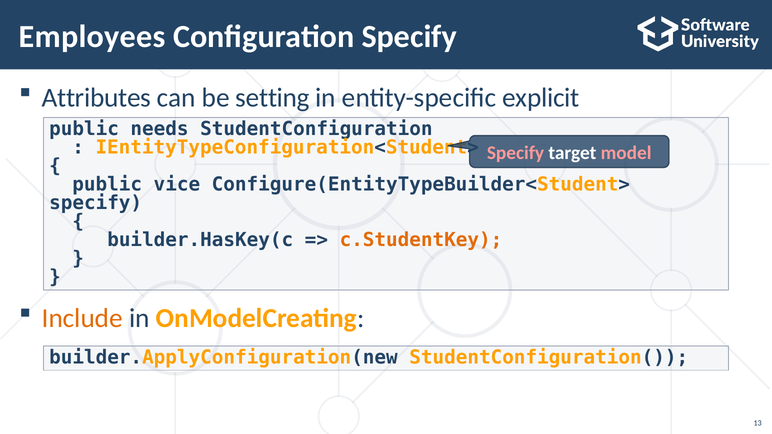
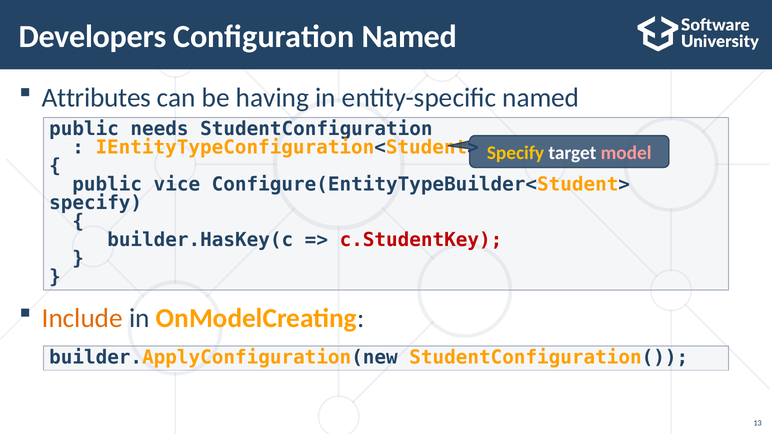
Employees: Employees -> Developers (93, 37)
Configuration Specify: Specify -> Named (409, 37)
setting: setting -> having (272, 98)
entity-specific explicit: explicit -> named (541, 98)
Specify colour: pink -> yellow (515, 153)
c.StudentKey colour: orange -> red (421, 240)
